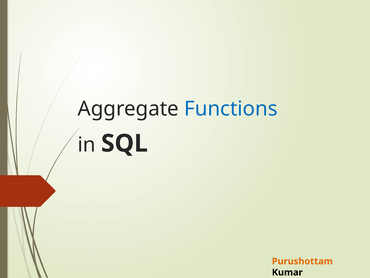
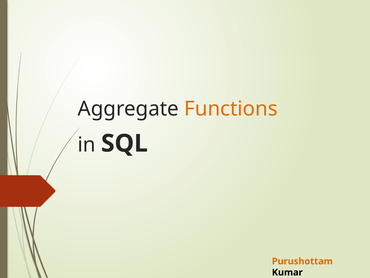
Functions colour: blue -> orange (231, 109)
